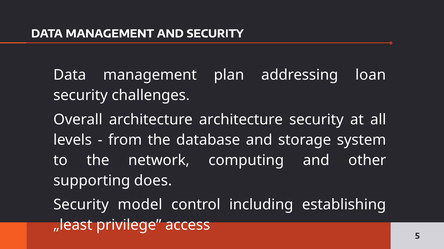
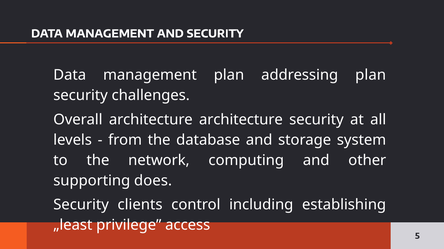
addressing loan: loan -> plan (371, 75)
model: model -> clients (140, 205)
